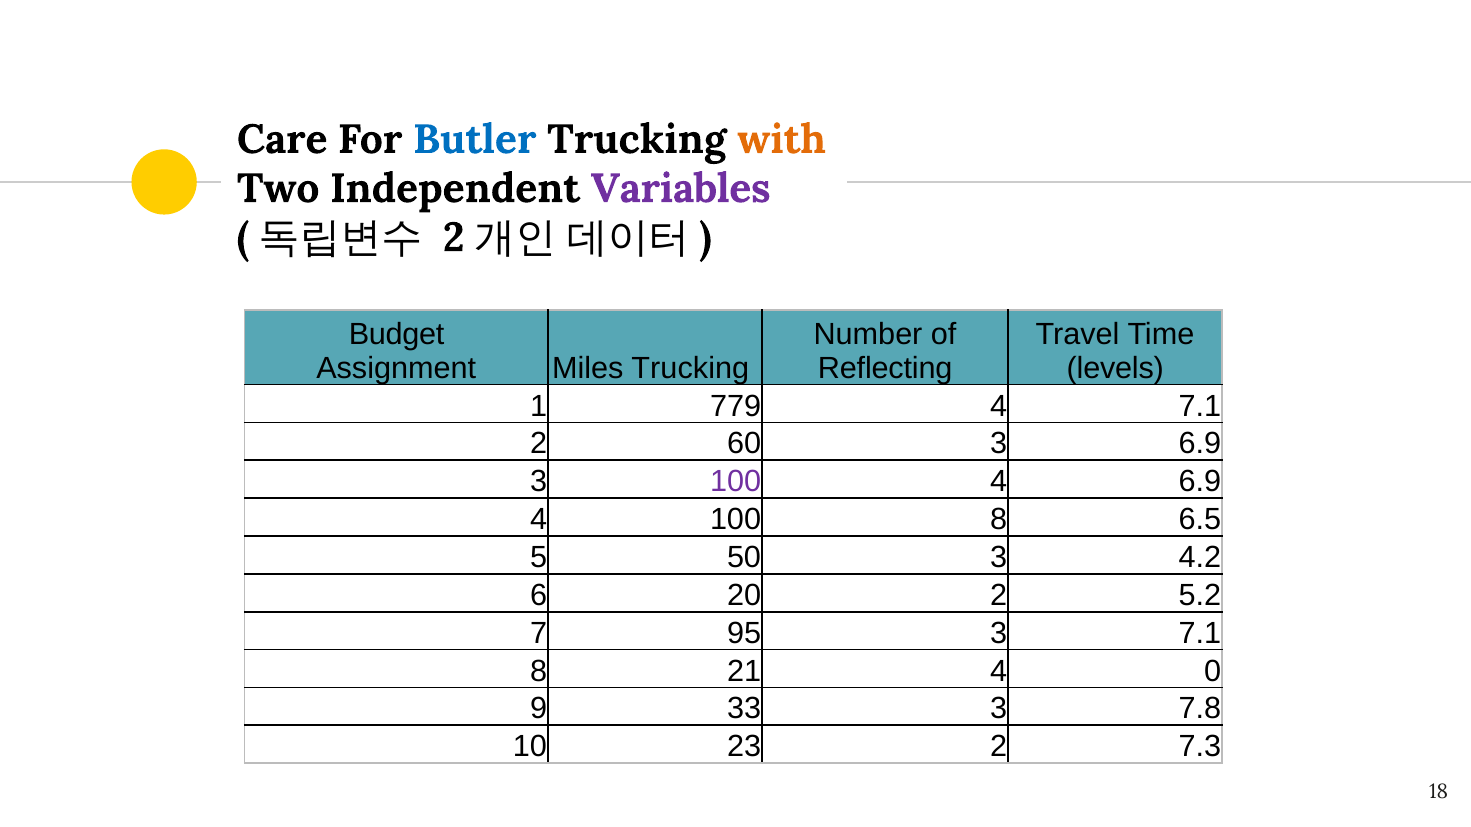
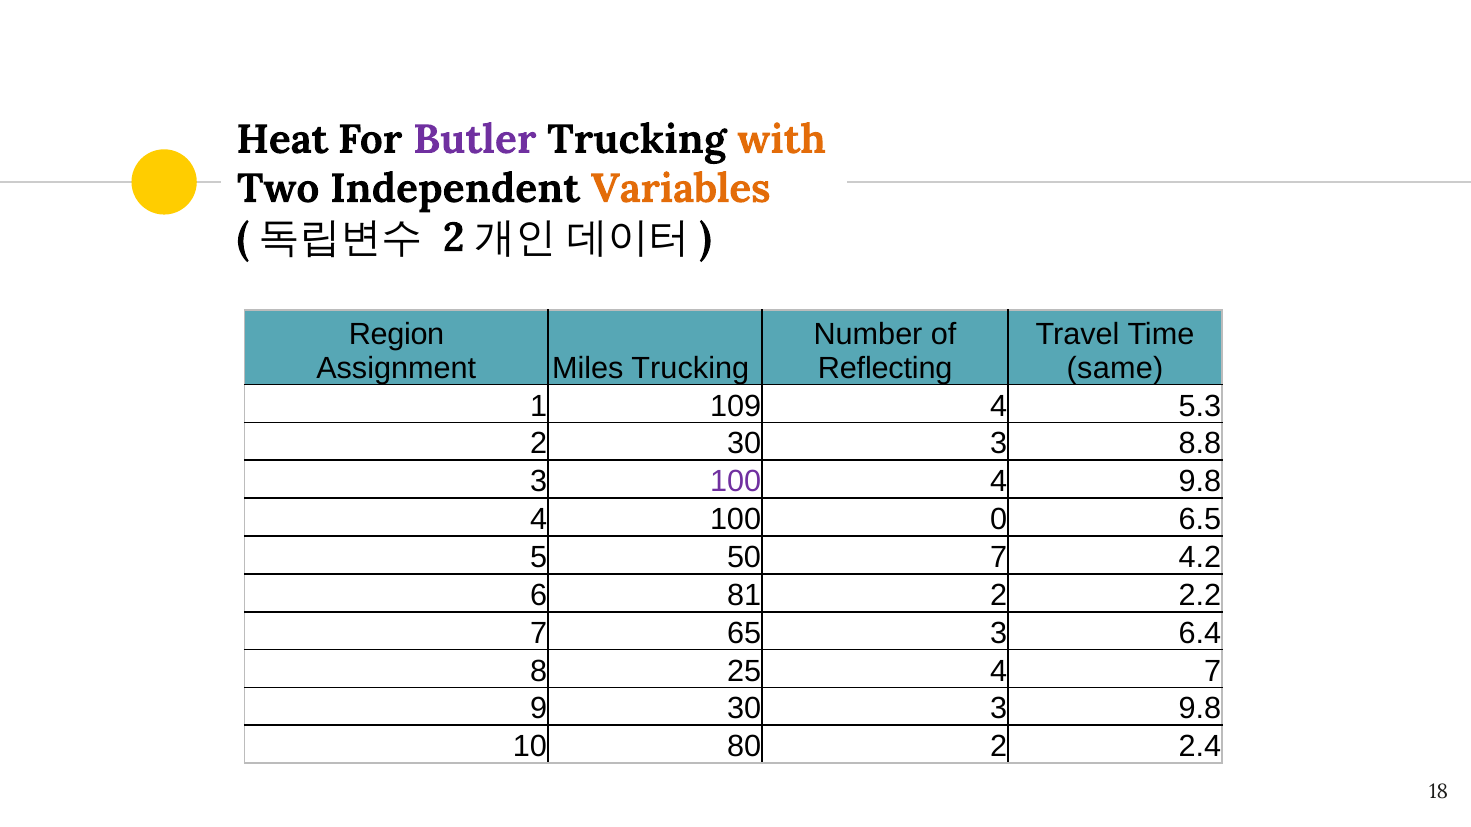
Care: Care -> Heat (282, 140)
Butler colour: blue -> purple (475, 140)
Variables colour: purple -> orange (681, 189)
Budget: Budget -> Region (397, 334)
levels: levels -> same (1115, 368)
779: 779 -> 109 (736, 406)
4 7.1: 7.1 -> 5.3 (1200, 406)
2 60: 60 -> 30 (744, 444)
3 6.9: 6.9 -> 8.8 (1200, 444)
4 6.9: 6.9 -> 9.8 (1200, 482)
100 8: 8 -> 0 (999, 520)
50 3: 3 -> 7 (999, 558)
20: 20 -> 81 (744, 596)
5.2: 5.2 -> 2.2 (1200, 596)
95: 95 -> 65 (744, 633)
3 7.1: 7.1 -> 6.4 (1200, 633)
21: 21 -> 25 (744, 671)
4 0: 0 -> 7 (1213, 671)
9 33: 33 -> 30 (744, 709)
3 7.8: 7.8 -> 9.8 (1200, 709)
23: 23 -> 80 (744, 747)
7.3: 7.3 -> 2.4 (1200, 747)
